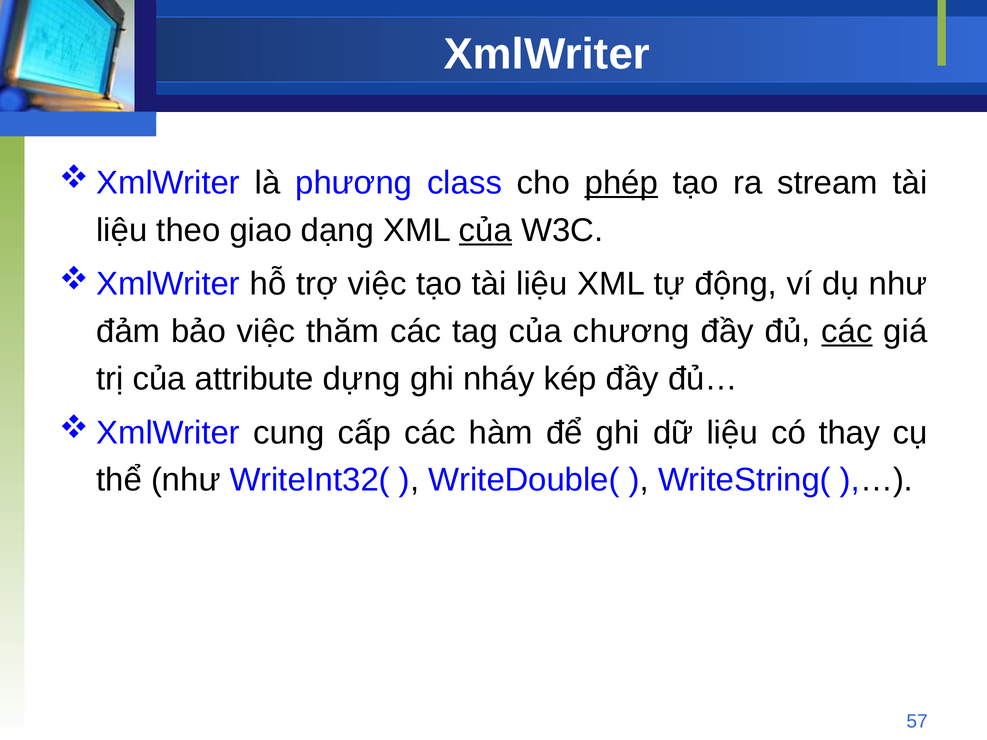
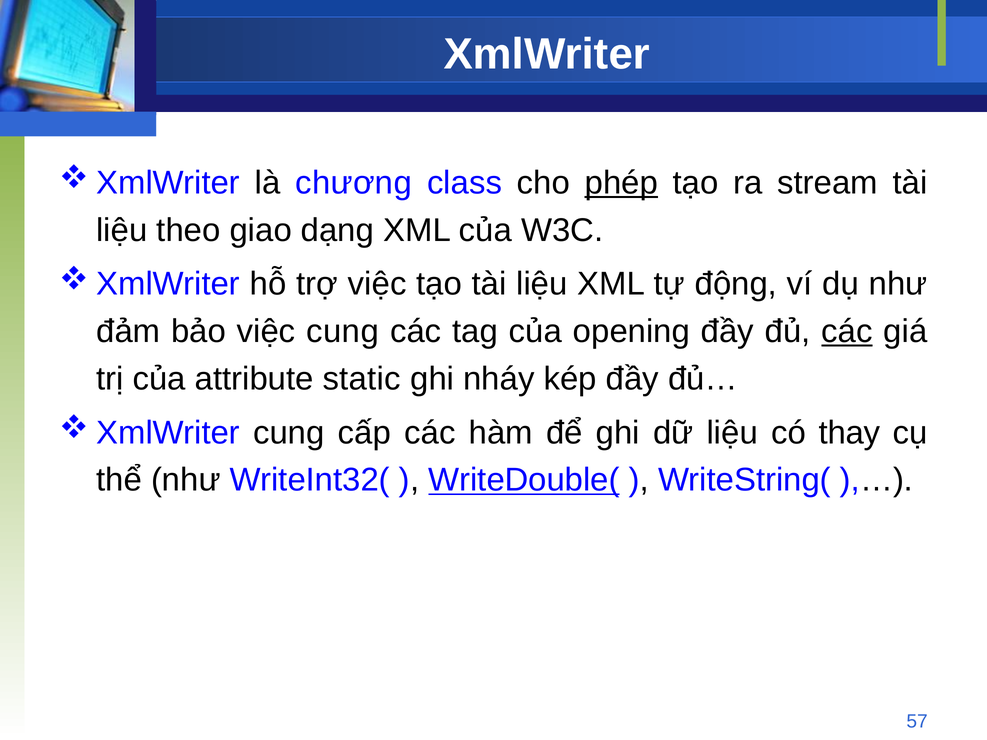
phương: phương -> chương (354, 183)
của underline: present -> none (485, 230)
việc thăm: thăm -> cung (343, 332)
chương: chương -> opening (631, 332)
dựng: dựng -> static (362, 379)
WriteDouble( underline: none -> present (524, 480)
